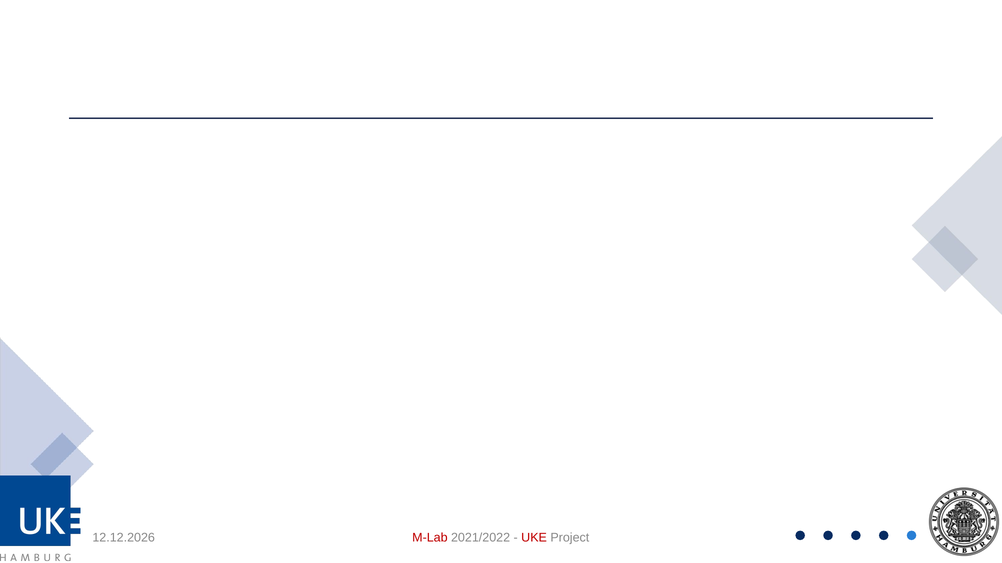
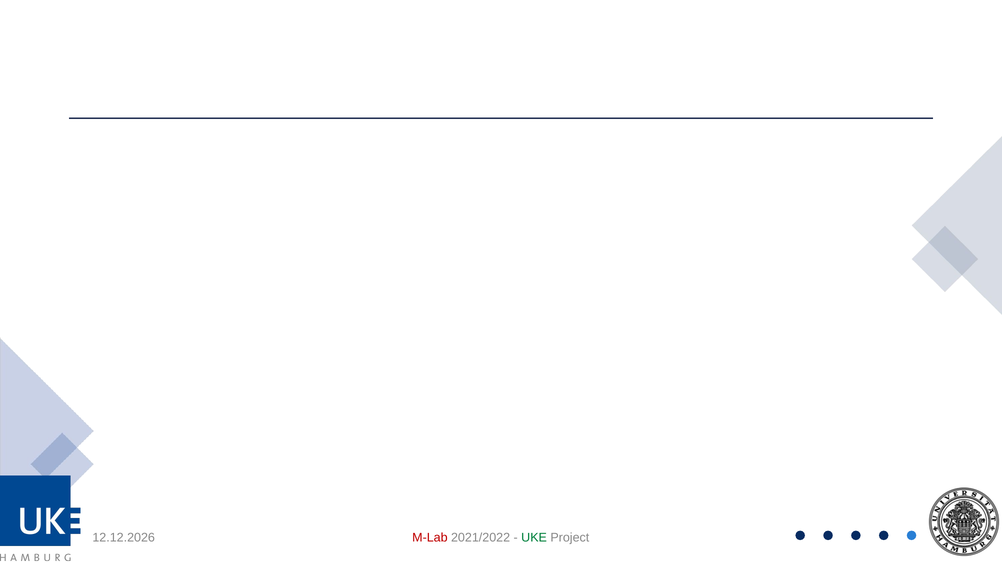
UKE colour: red -> green (534, 538)
